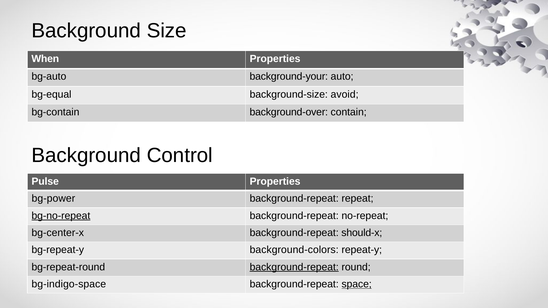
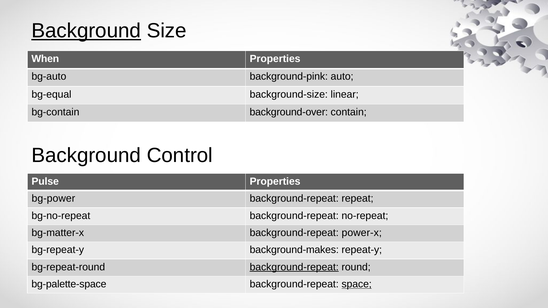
Background underline: none -> present (86, 31)
background-your: background-your -> background-pink (289, 77)
avoid: avoid -> linear (345, 94)
bg-no-repeat underline: present -> none (61, 216)
bg-center-x: bg-center-x -> bg-matter-x (58, 233)
should-x: should-x -> power-x (362, 233)
background-colors: background-colors -> background-makes (294, 250)
bg-indigo-space: bg-indigo-space -> bg-palette-space (69, 284)
